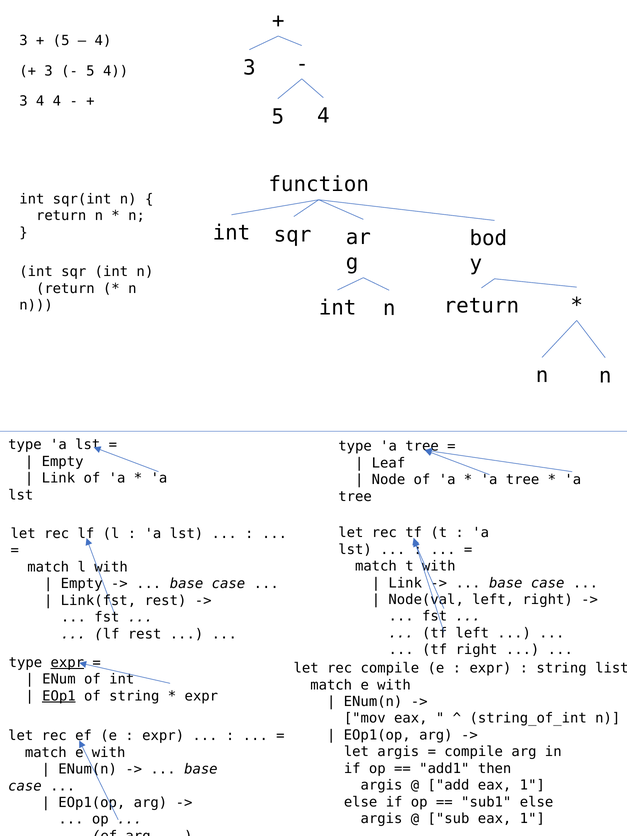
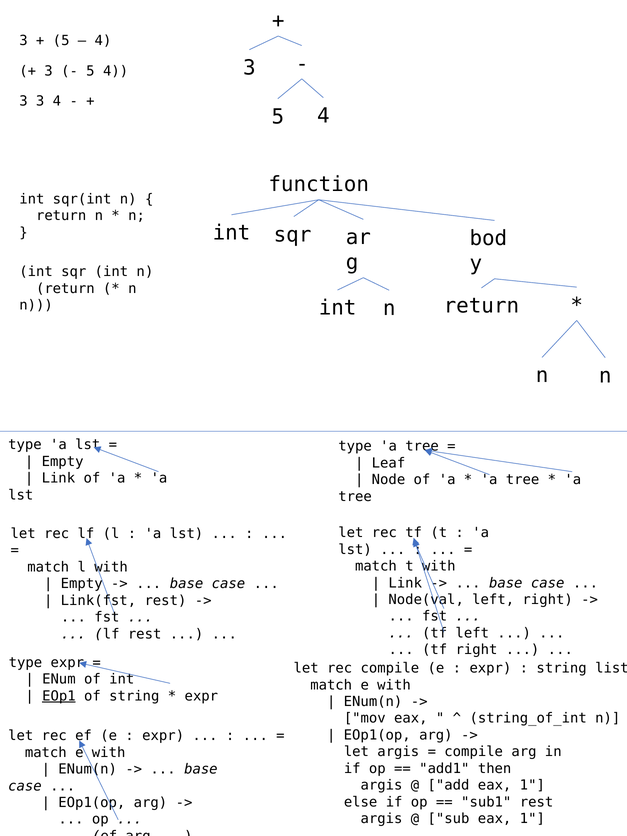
3 4: 4 -> 3 (40, 101)
expr underline: present -> none (67, 663)
sub1 else: else -> rest (537, 802)
